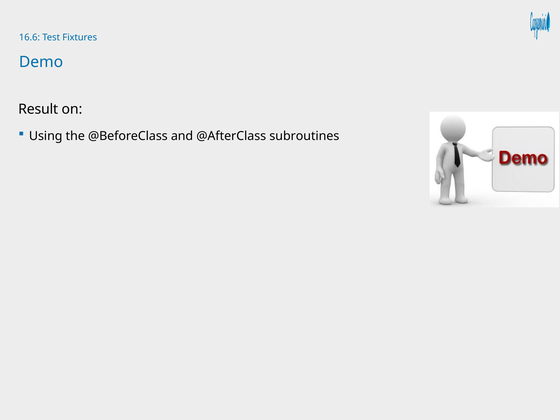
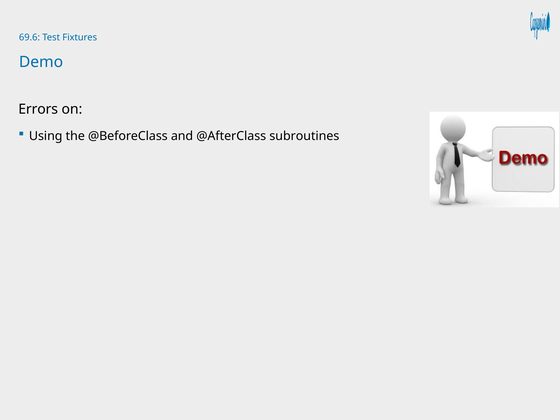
16.6: 16.6 -> 69.6 (29, 37)
Result: Result -> Errors (38, 109)
